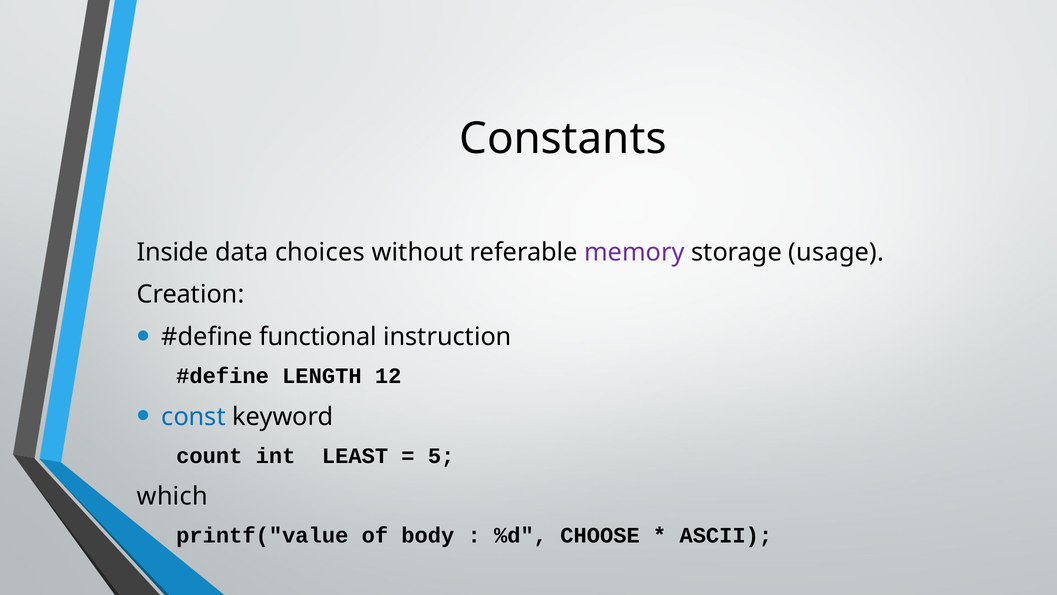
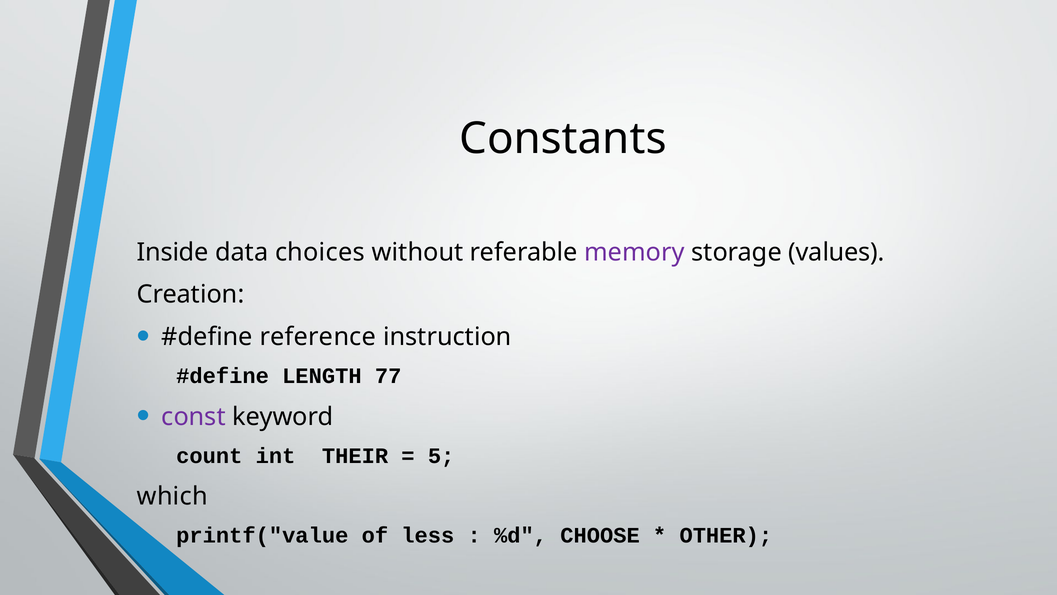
usage: usage -> values (836, 252)
functional: functional -> reference (318, 337)
12: 12 -> 77 (388, 376)
const colour: blue -> purple (194, 416)
LEAST: LEAST -> THEIR (355, 456)
body: body -> less (428, 535)
ASCII: ASCII -> OTHER (726, 535)
